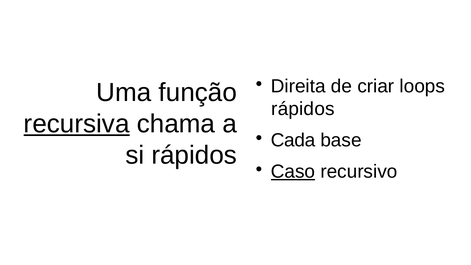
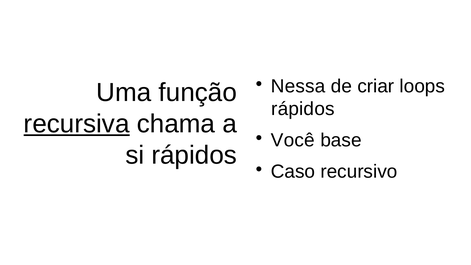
Direita: Direita -> Nessa (298, 86)
Cada: Cada -> Você (293, 140)
Caso underline: present -> none (293, 171)
